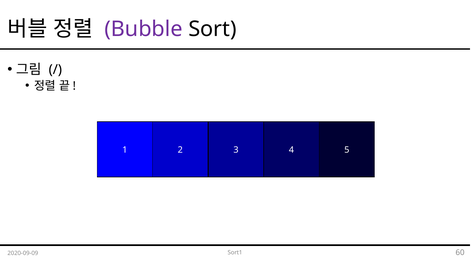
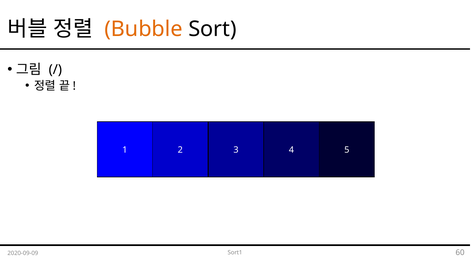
Bubble colour: purple -> orange (144, 29)
